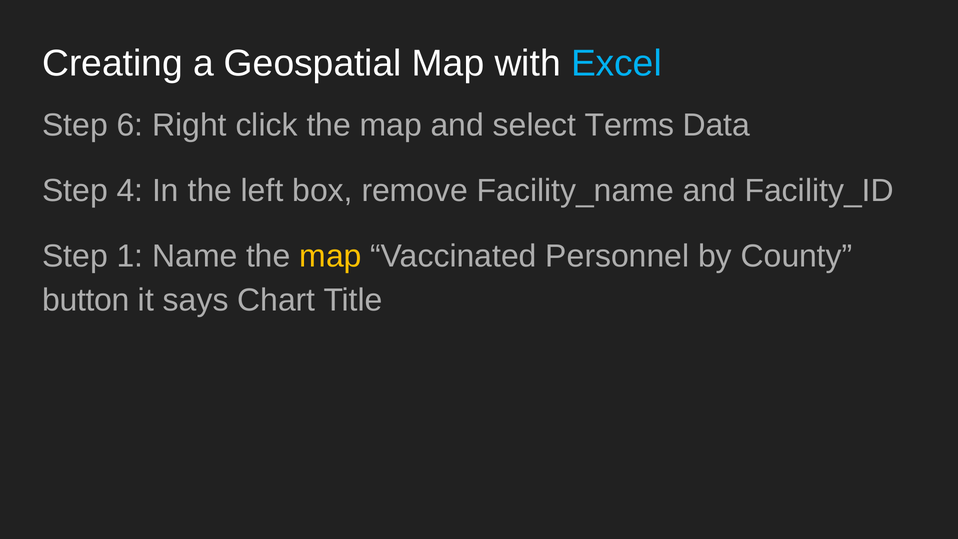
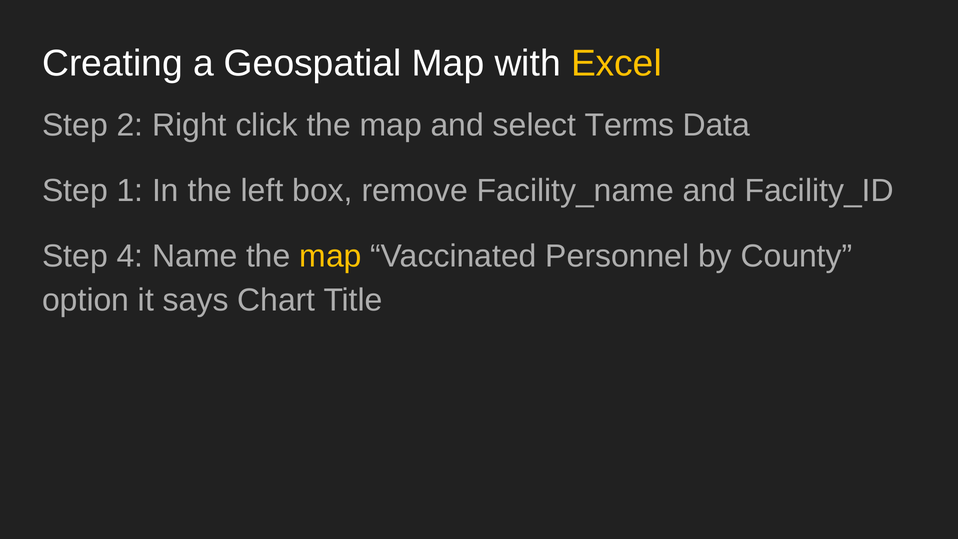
Excel colour: light blue -> yellow (616, 63)
6: 6 -> 2 (130, 125)
4: 4 -> 1 (130, 191)
1: 1 -> 4 (130, 256)
button: button -> option (86, 300)
